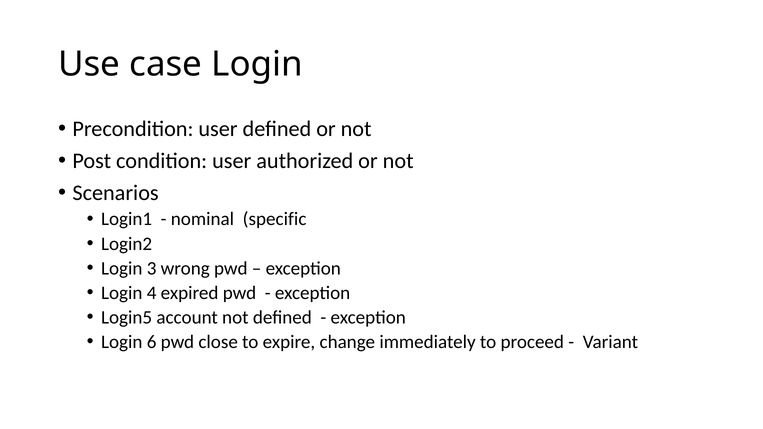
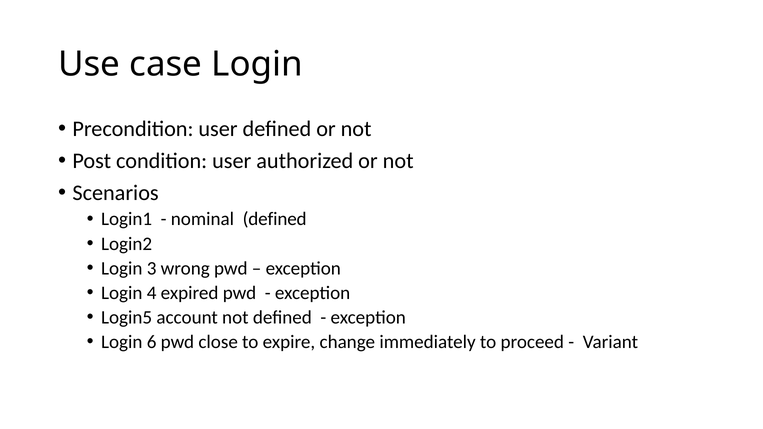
nominal specific: specific -> defined (275, 219)
